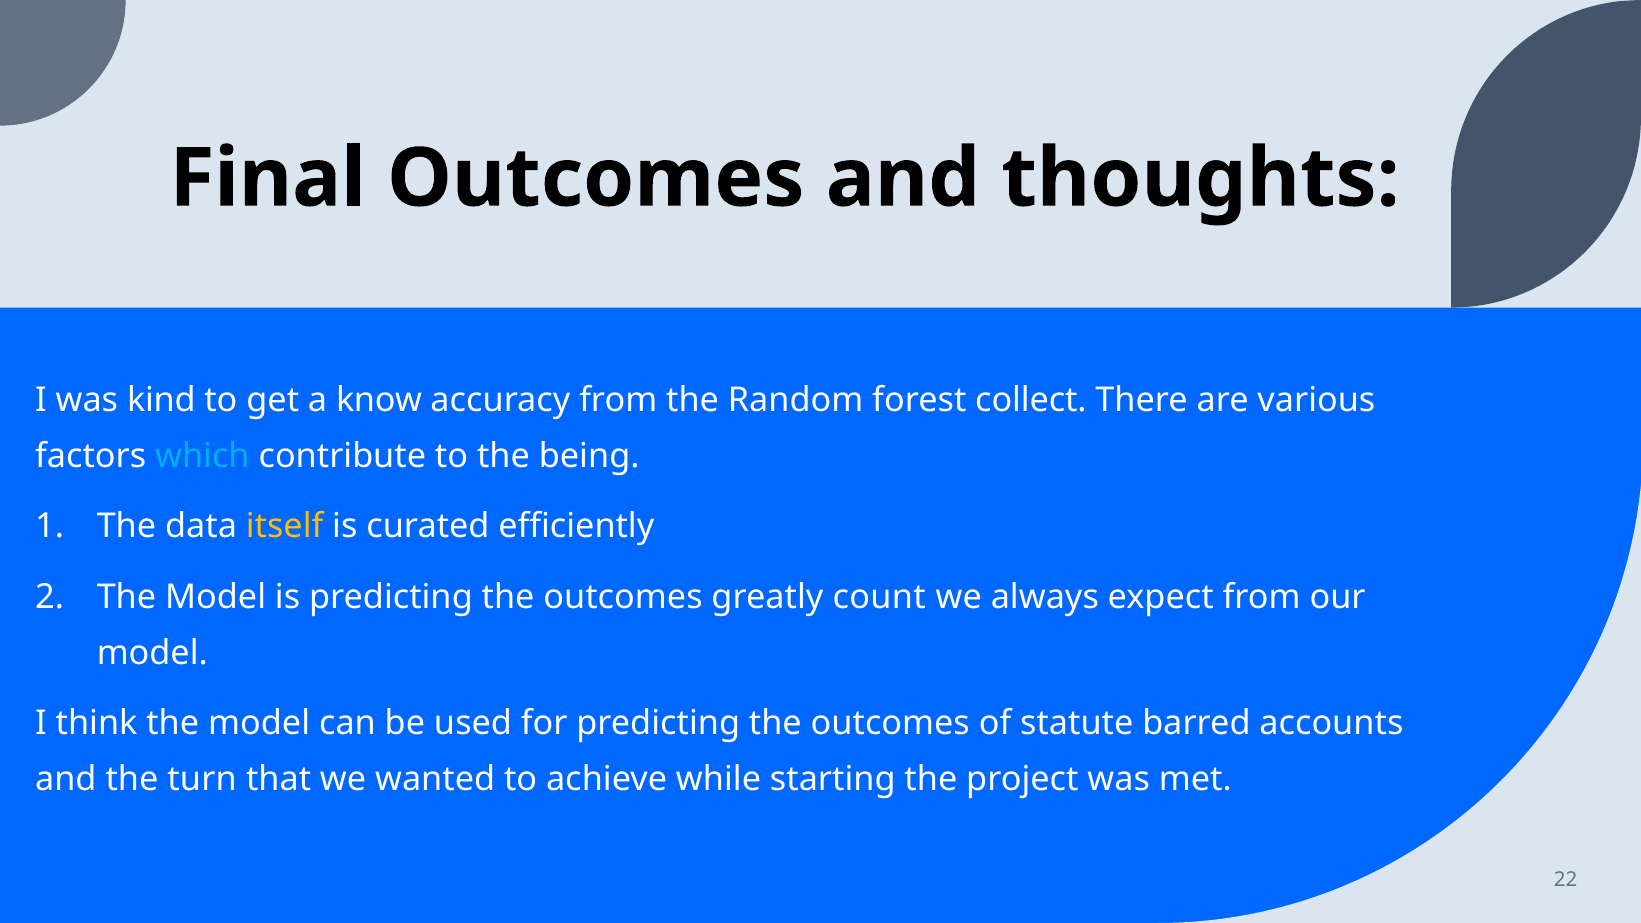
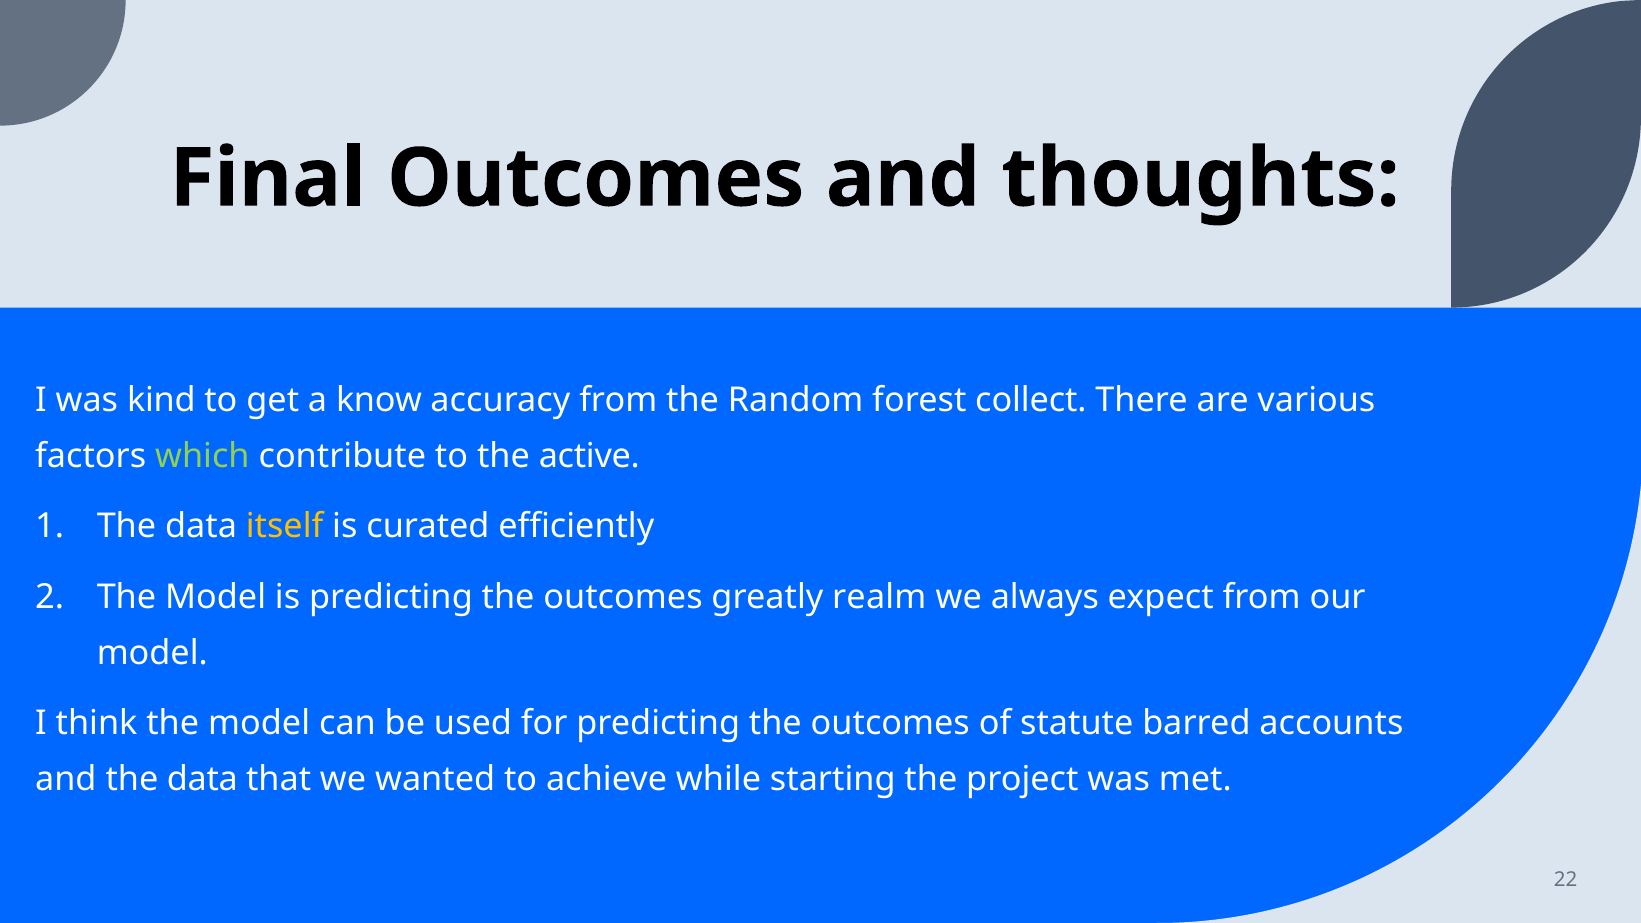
which colour: light blue -> light green (202, 456)
being: being -> active (589, 456)
count: count -> realm (879, 597)
and the turn: turn -> data (202, 779)
